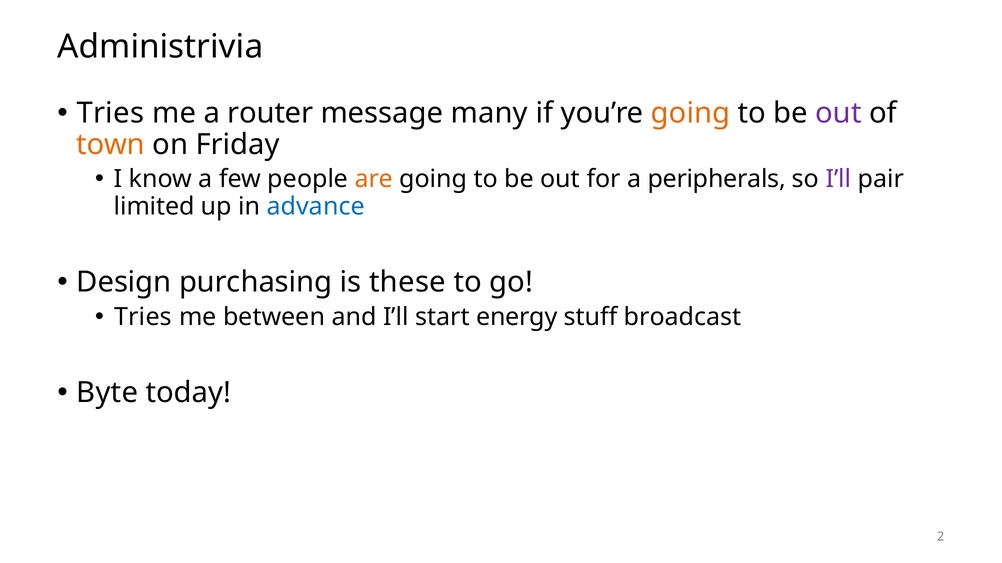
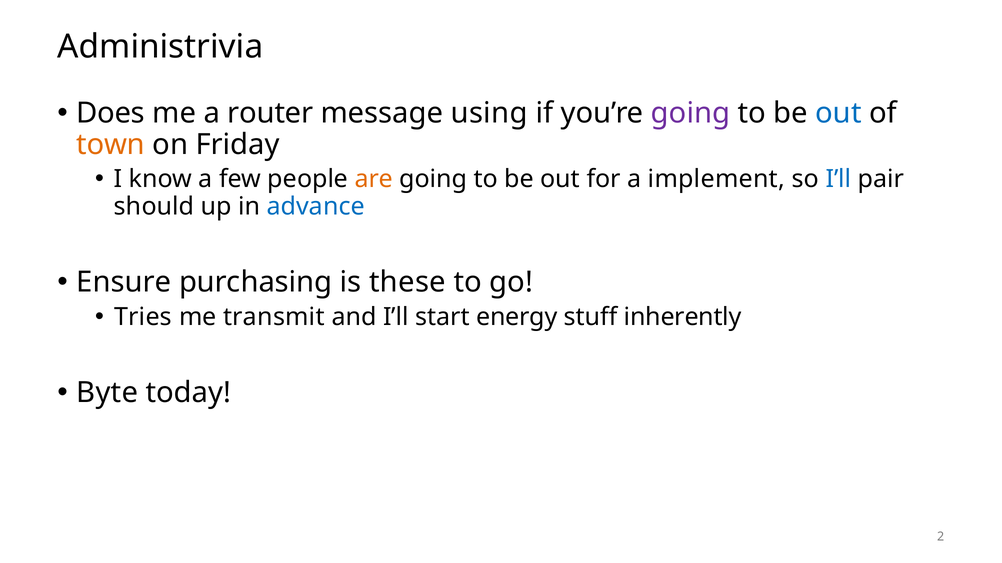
Tries: Tries -> Does (111, 113)
many: many -> using (489, 113)
going colour: orange -> purple (691, 113)
out colour: purple -> blue (838, 113)
peripherals: peripherals -> implement (716, 179)
I’ll colour: purple -> blue (838, 179)
limited: limited -> should (154, 206)
Design: Design -> Ensure (124, 283)
between: between -> transmit (274, 317)
broadcast: broadcast -> inherently (683, 317)
